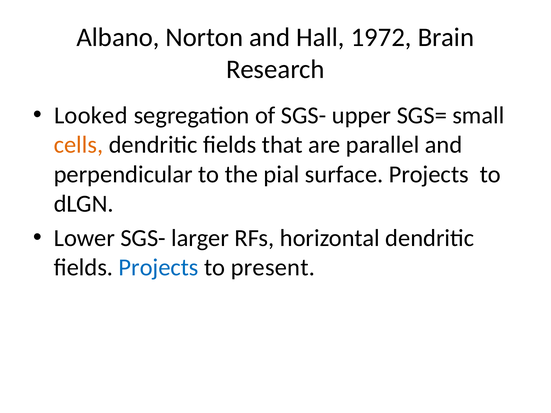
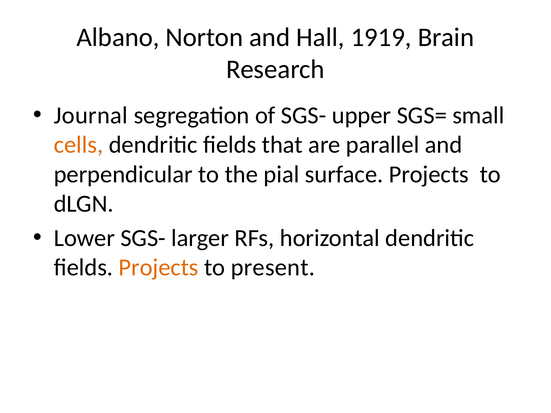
1972: 1972 -> 1919 (381, 37)
Looked: Looked -> Journal (91, 116)
Projects colour: blue -> orange (159, 267)
